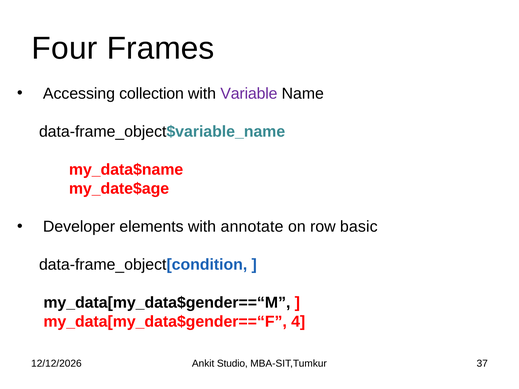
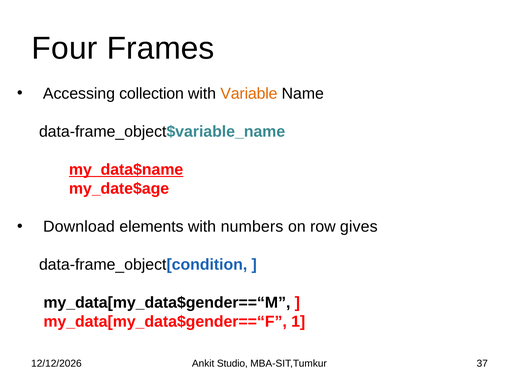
Variable colour: purple -> orange (249, 94)
my_data$name underline: none -> present (126, 170)
Developer: Developer -> Download (79, 227)
annotate: annotate -> numbers (252, 227)
basic: basic -> gives (359, 227)
4: 4 -> 1 (298, 322)
